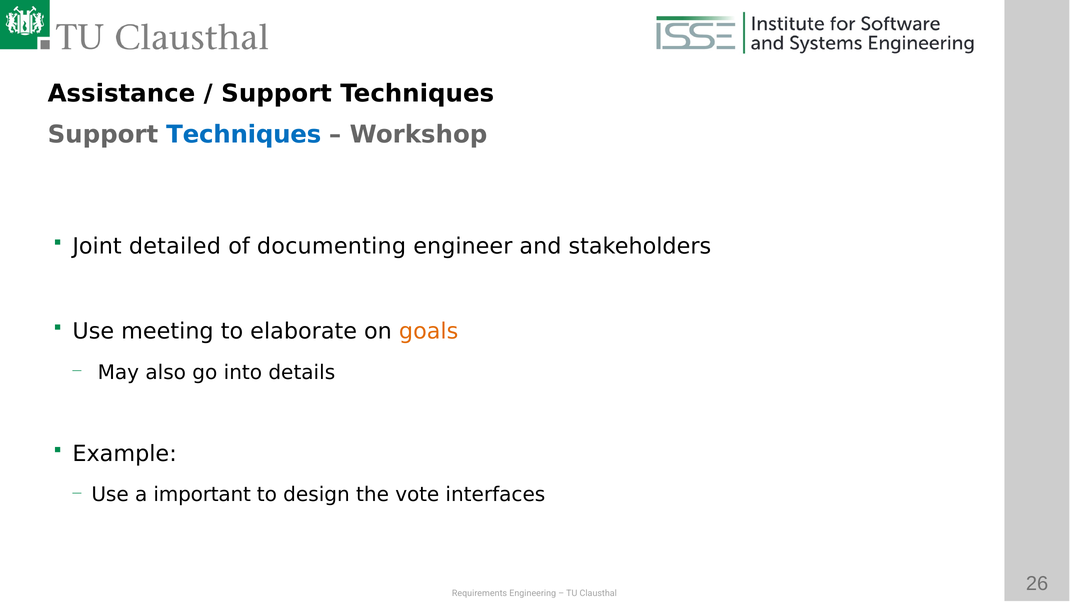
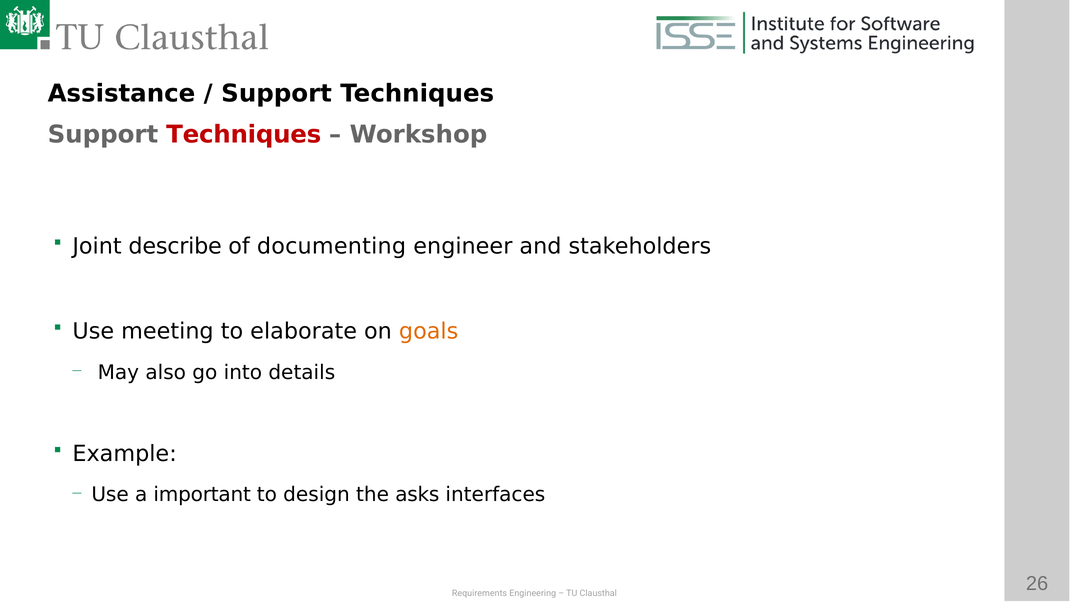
Techniques colour: blue -> red (244, 135)
detailed: detailed -> describe (175, 246)
vote: vote -> asks (417, 495)
